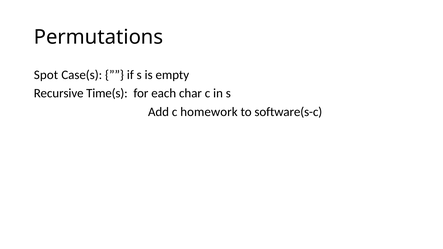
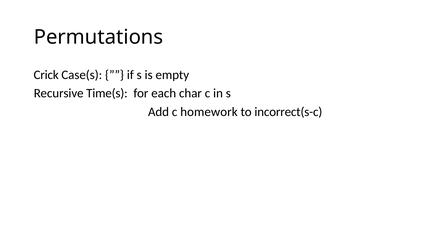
Spot: Spot -> Crick (46, 75)
software(s-c: software(s-c -> incorrect(s-c (288, 112)
